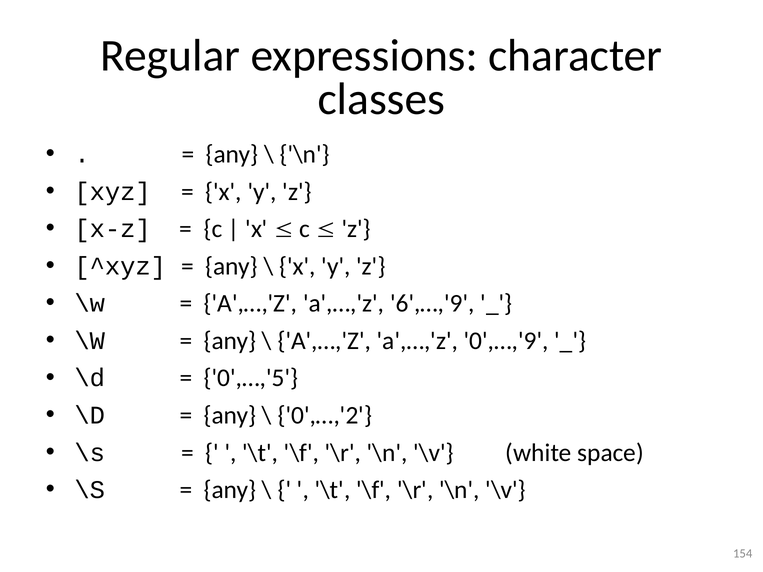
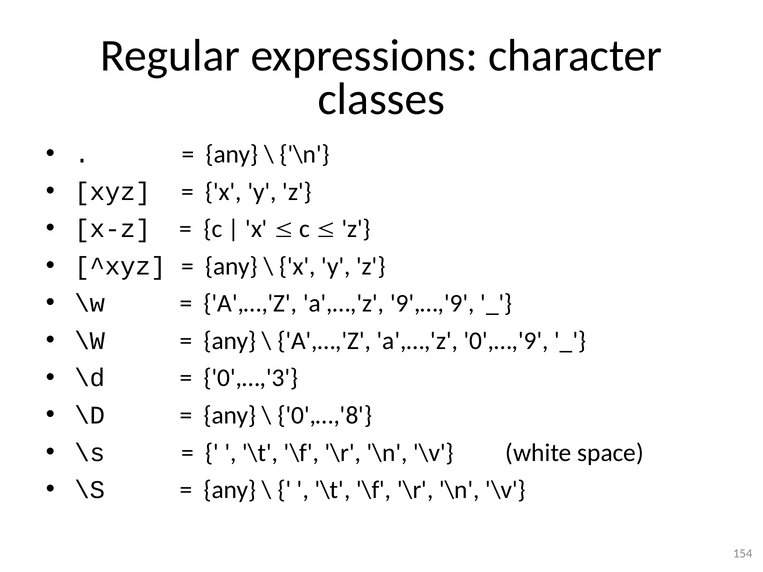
6',…,'9: 6',…,'9 -> 9',…,'9 (432, 304)
0',…,'5: 0',…,'5 -> 0',…,'3 (251, 378)
0',…,'2: 0',…,'2 -> 0',…,'8 (325, 416)
